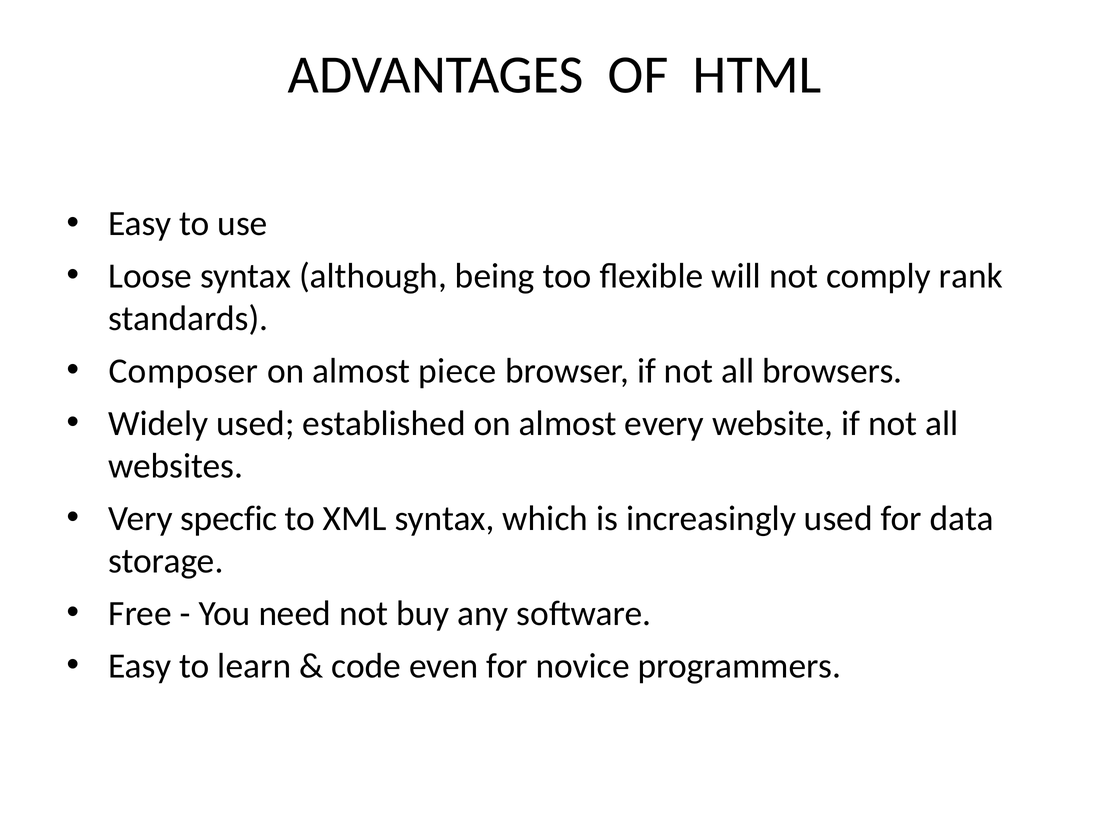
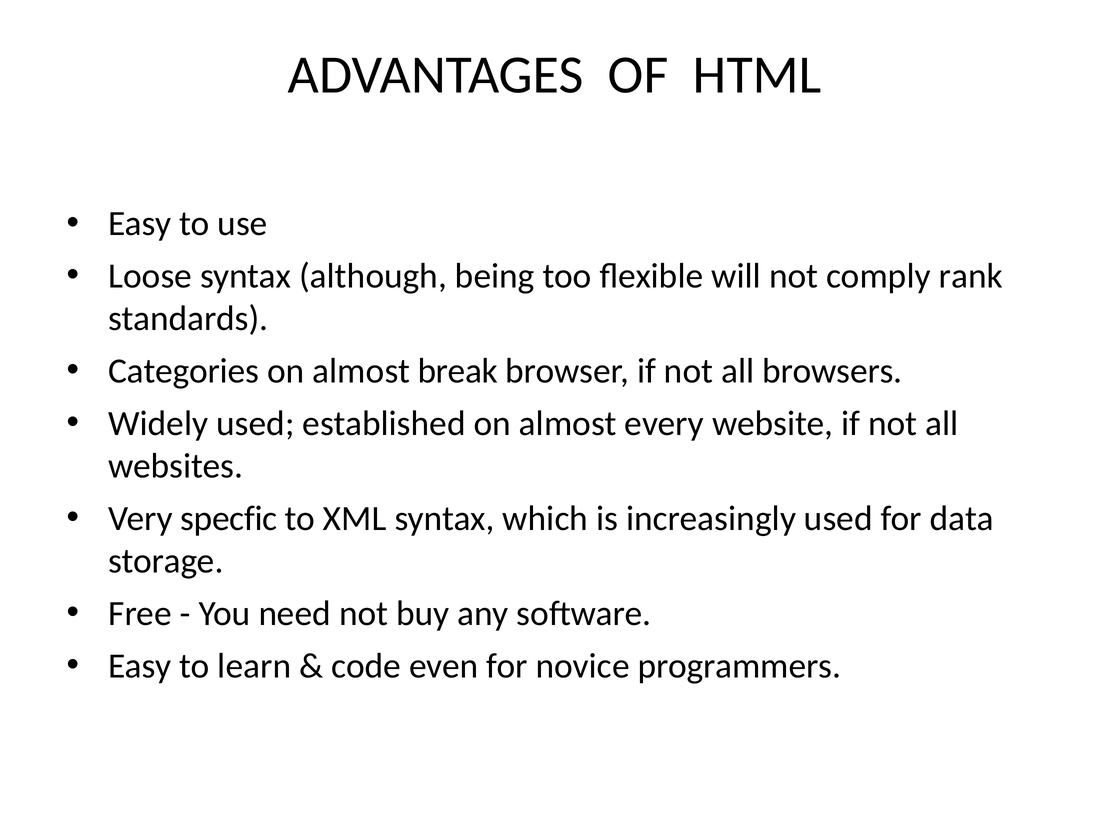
Composer: Composer -> Categories (184, 371)
piece: piece -> break (458, 371)
